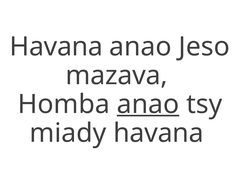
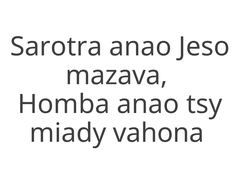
Havana: Havana -> Sarotra (56, 47)
anao underline: present -> none (148, 104)
miady havana: havana -> vahona (158, 133)
